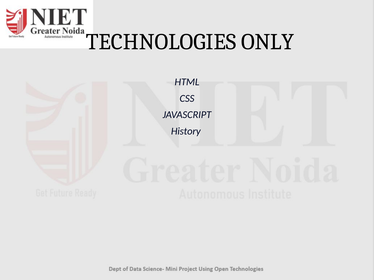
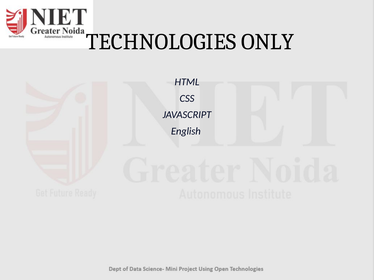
History: History -> English (186, 131)
